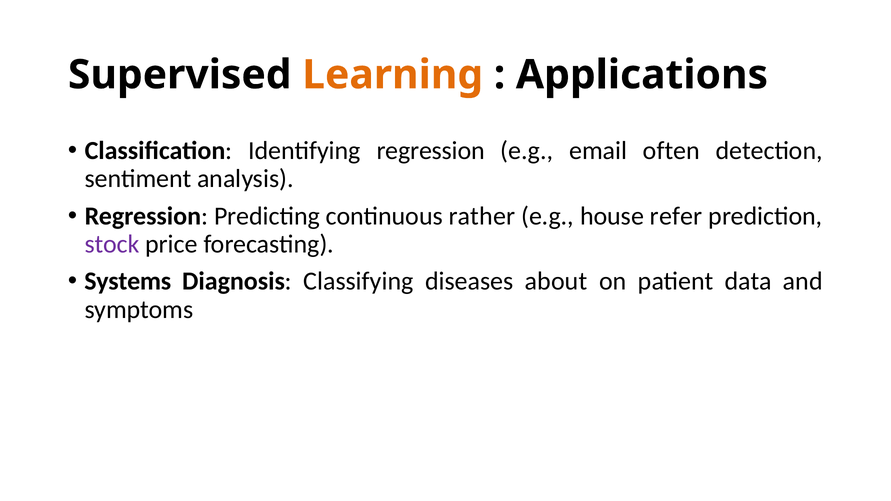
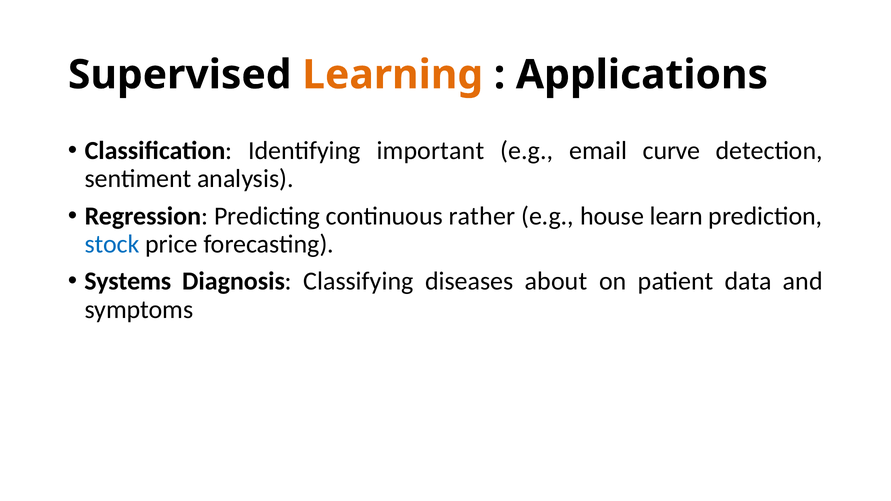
Identifying regression: regression -> important (430, 151)
often: often -> curve (672, 151)
refer: refer -> learn (676, 216)
stock colour: purple -> blue (112, 244)
